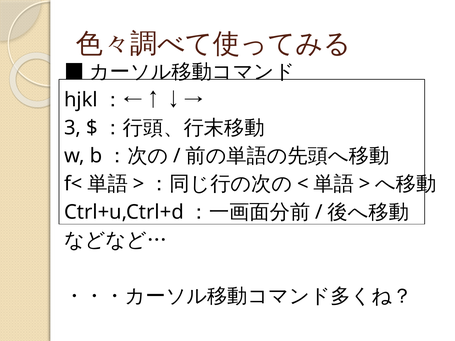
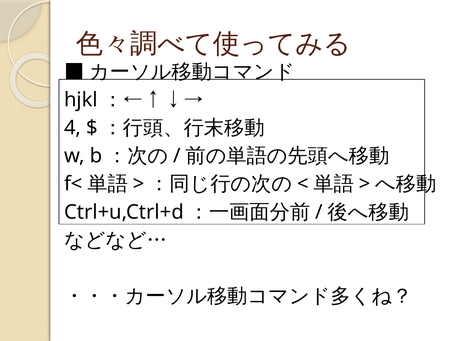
3: 3 -> 4 (73, 128)
